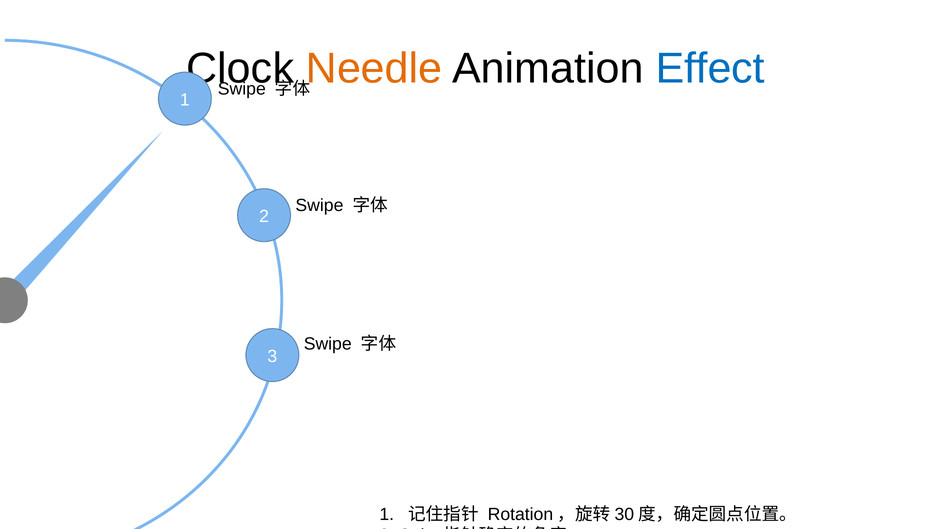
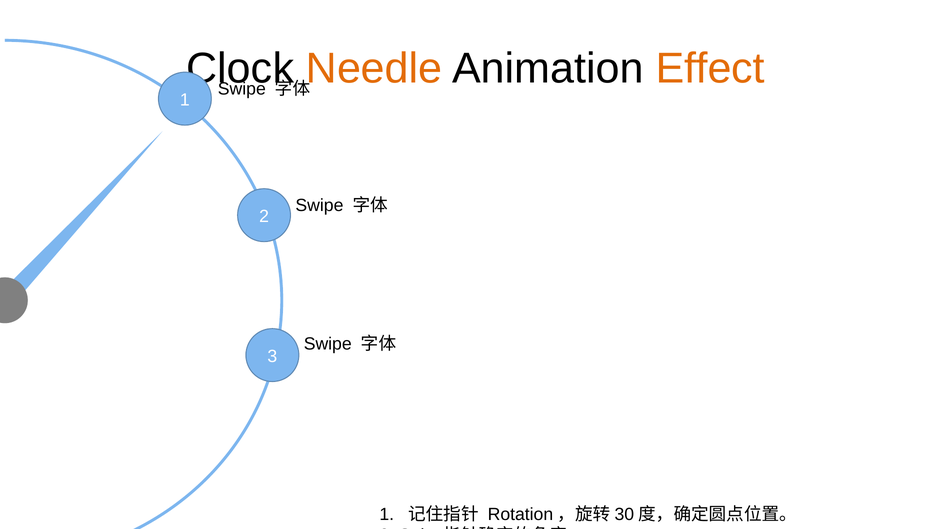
Effect colour: blue -> orange (710, 68)
